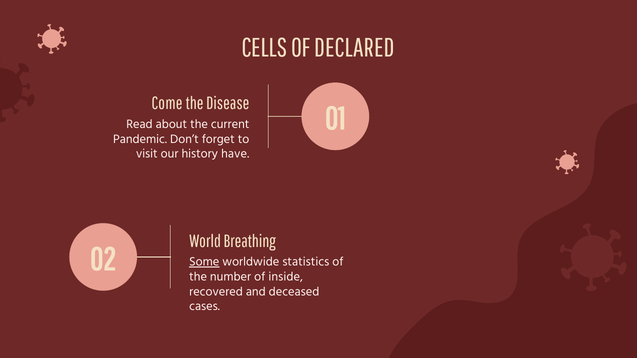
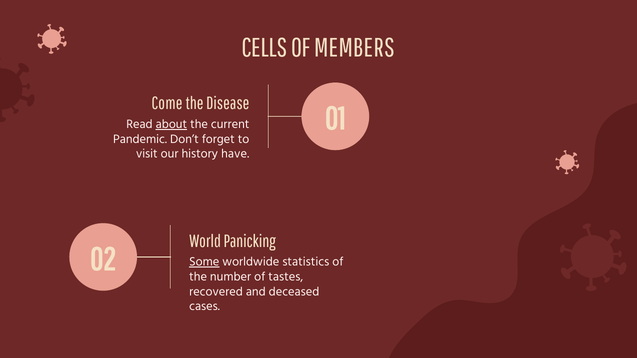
DECLARED: DECLARED -> MEMBERS (355, 48)
about underline: none -> present (171, 124)
Breathing: Breathing -> Panicking (250, 241)
inside: inside -> tastes (286, 277)
